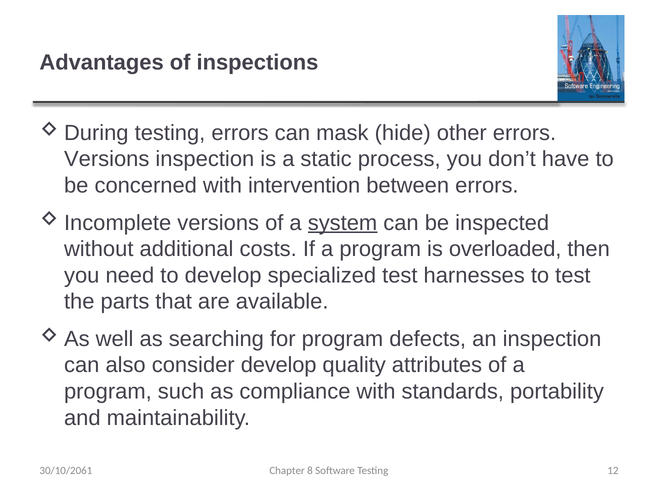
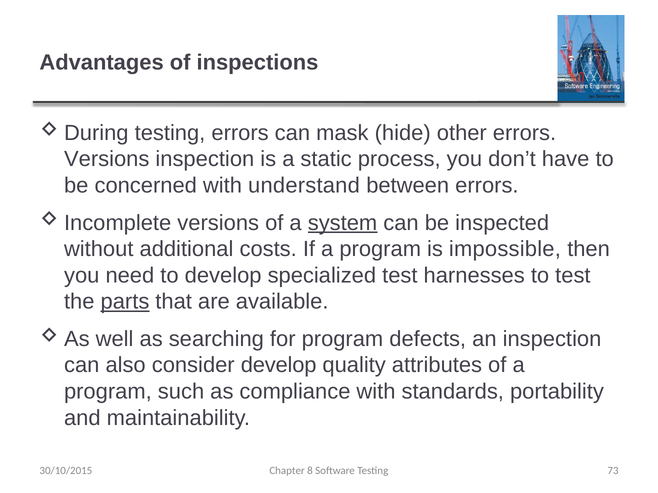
intervention: intervention -> understand (304, 186)
overloaded: overloaded -> impossible (505, 249)
parts underline: none -> present (125, 302)
12: 12 -> 73 (613, 471)
30/10/2061: 30/10/2061 -> 30/10/2015 (66, 471)
